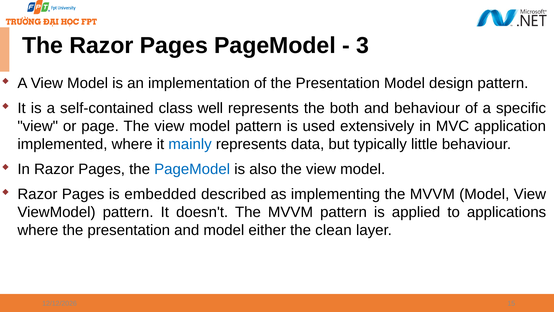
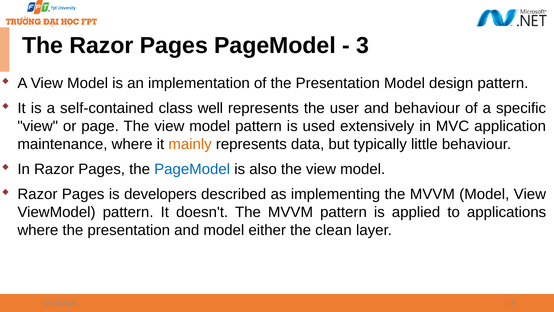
both: both -> user (344, 108)
implemented: implemented -> maintenance (62, 144)
mainly colour: blue -> orange (190, 144)
embedded: embedded -> developers (160, 194)
